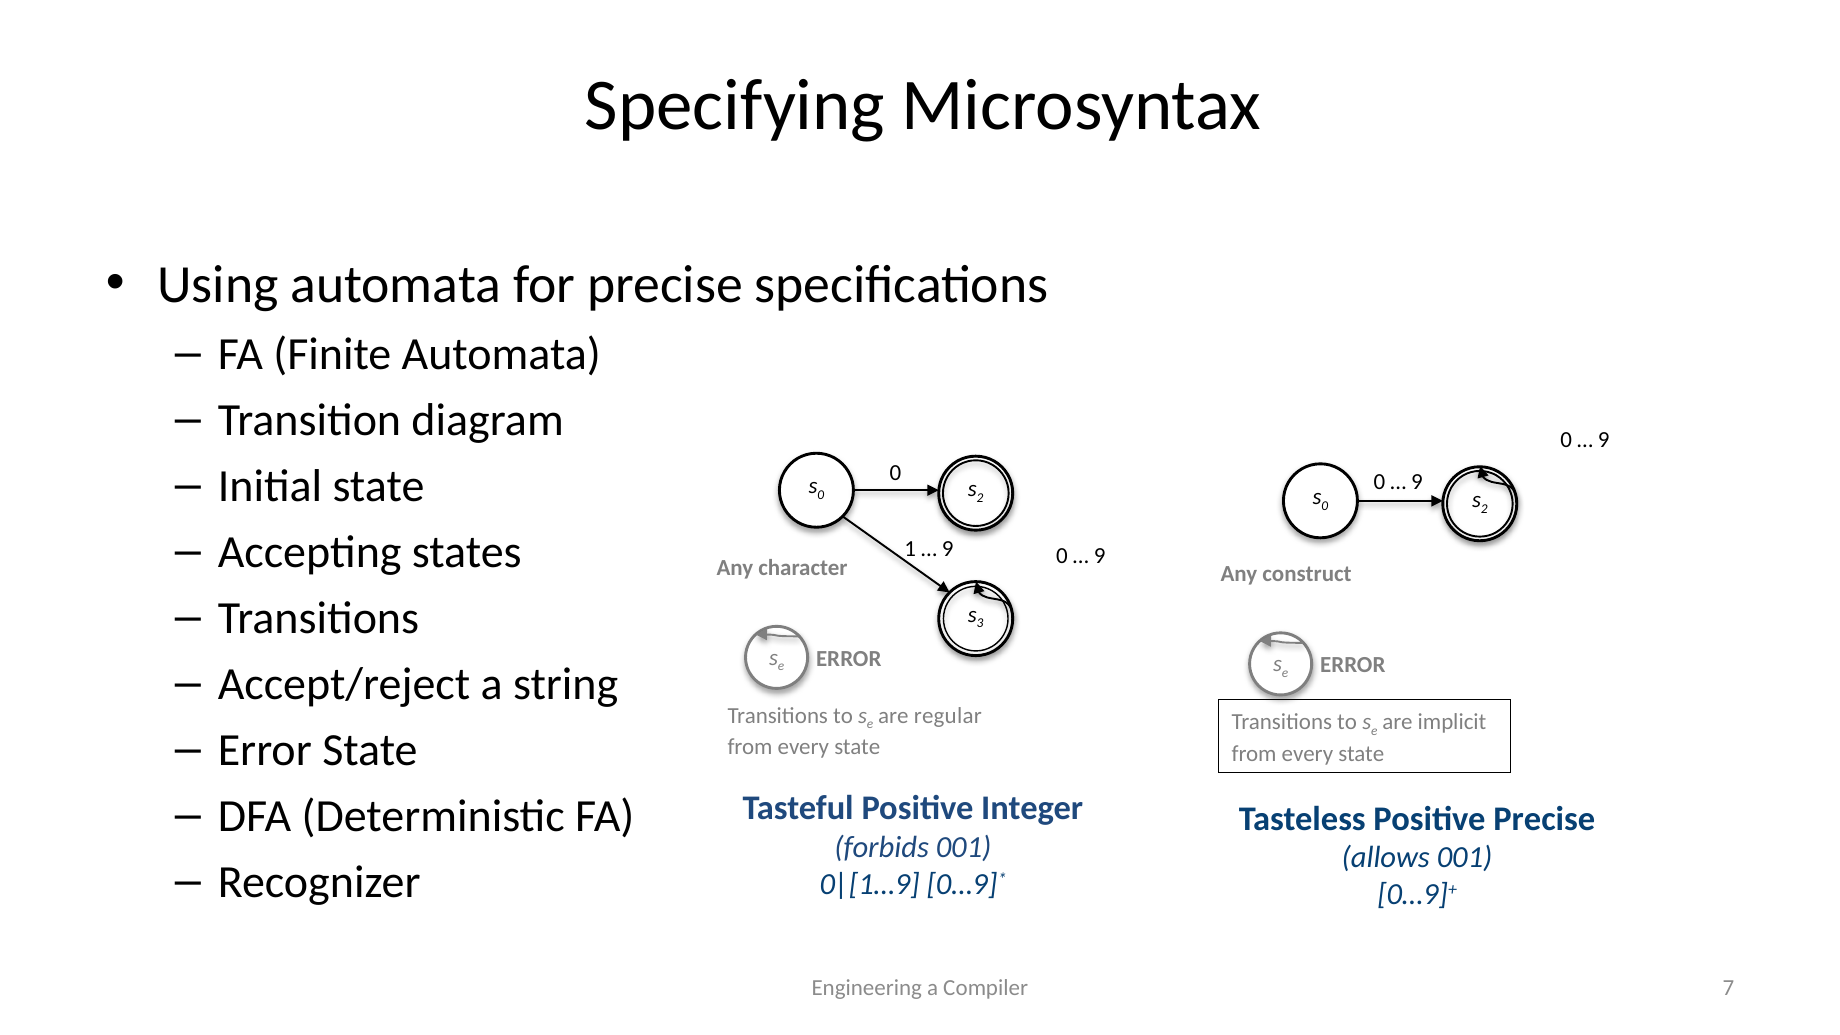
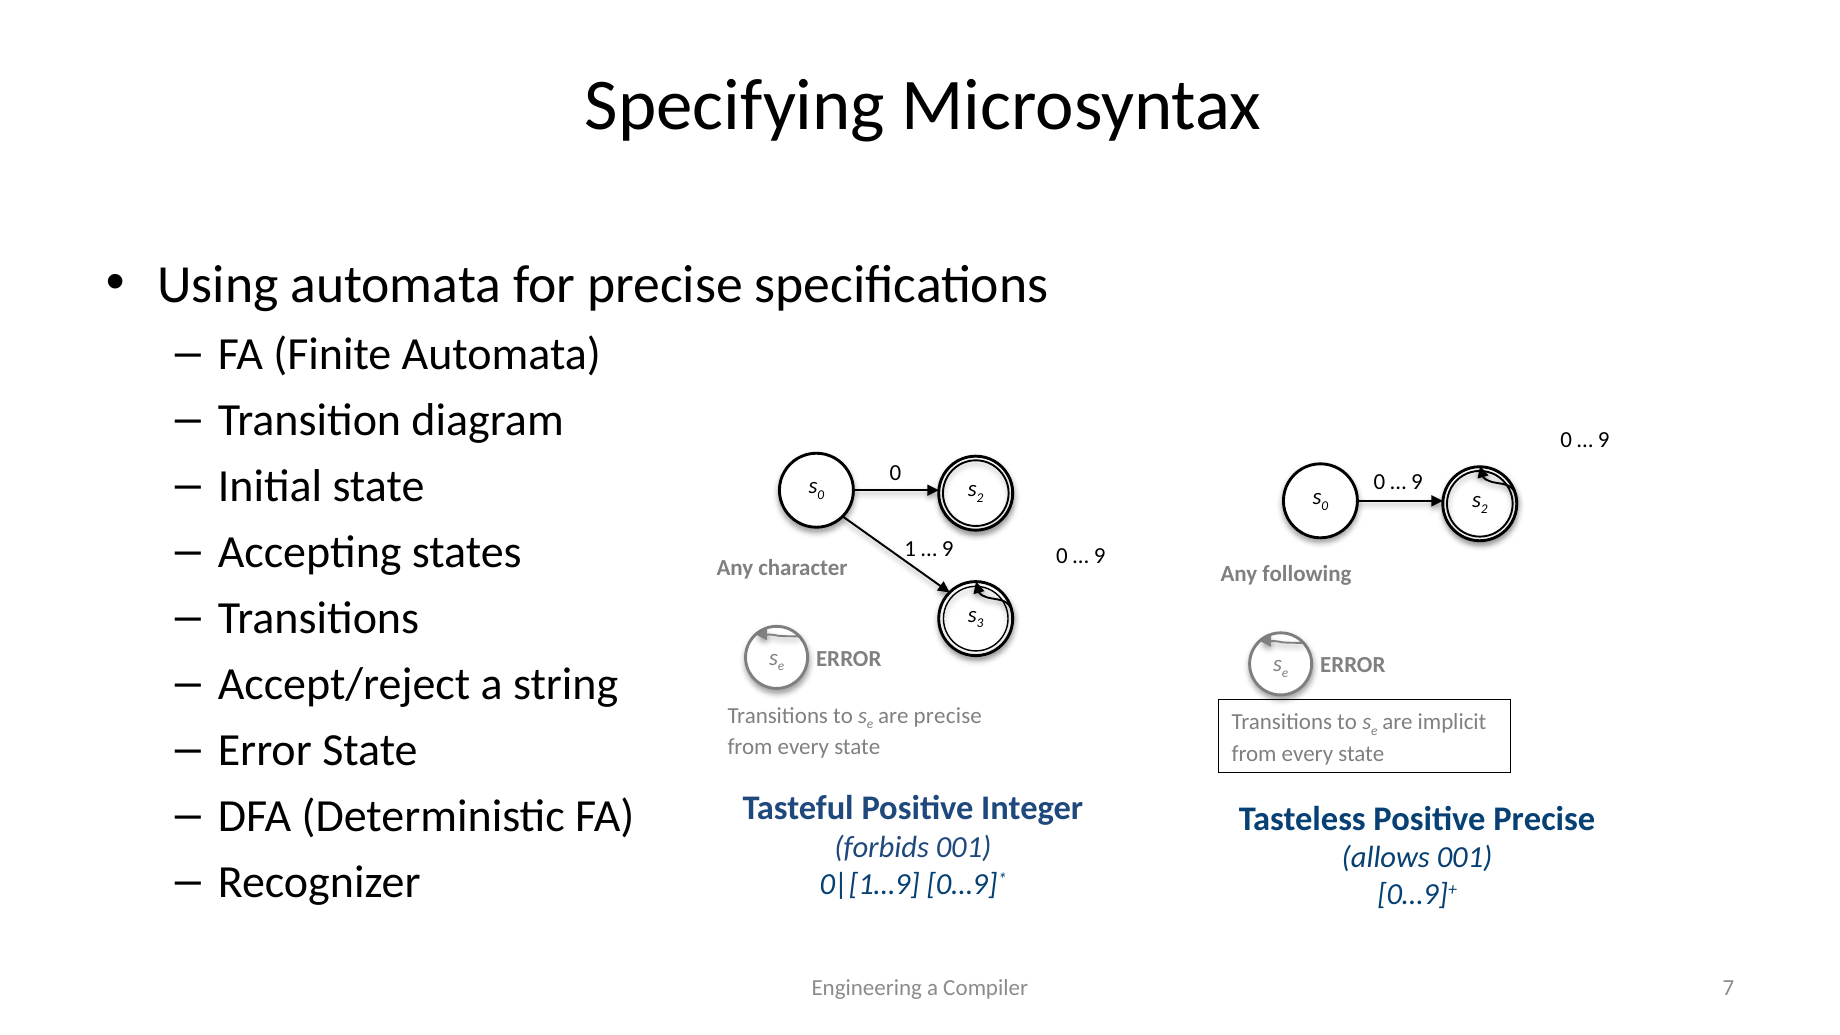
construct: construct -> following (1307, 574)
are regular: regular -> precise (948, 716)
